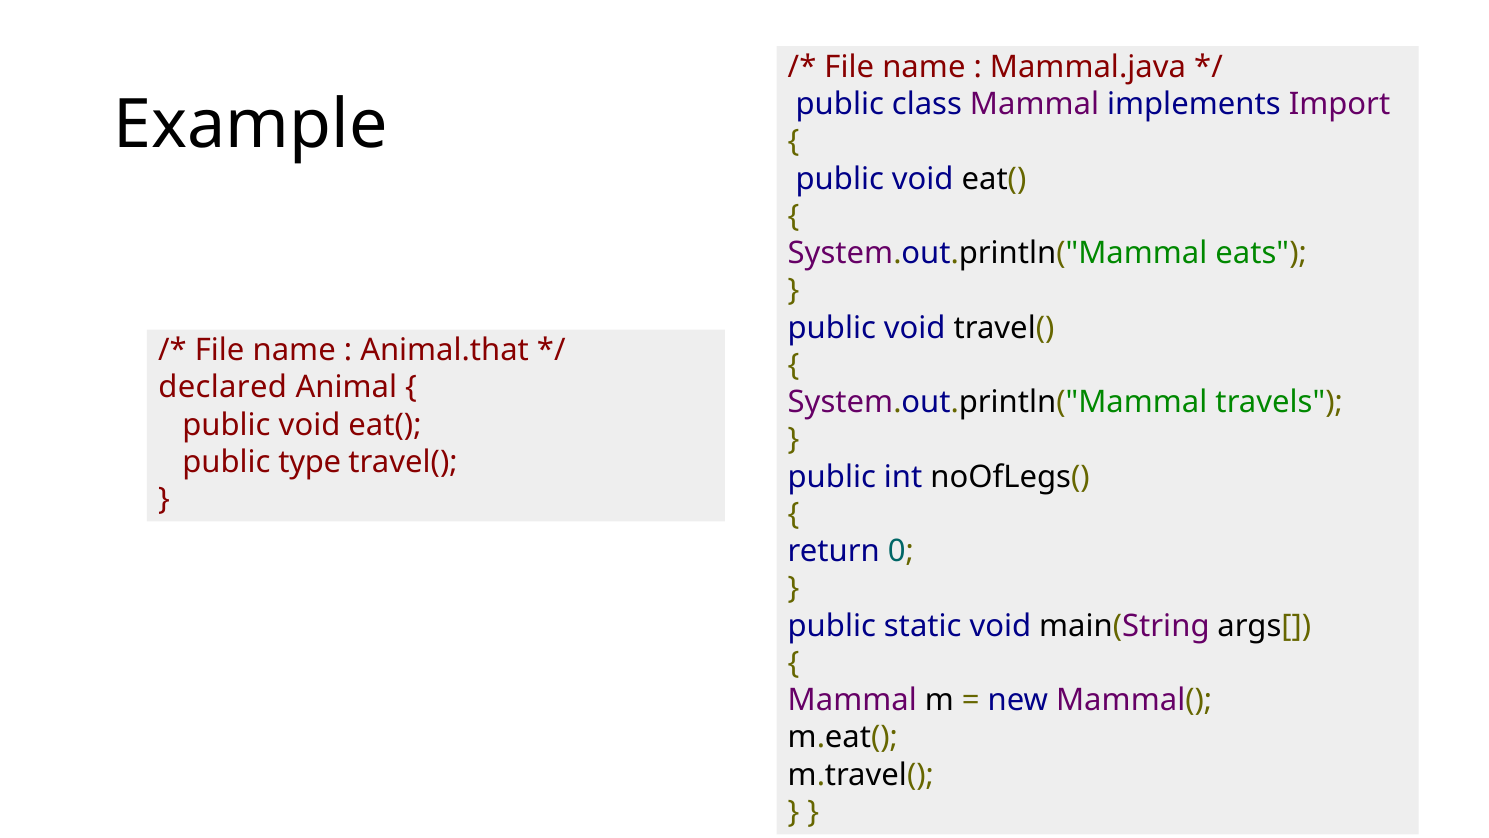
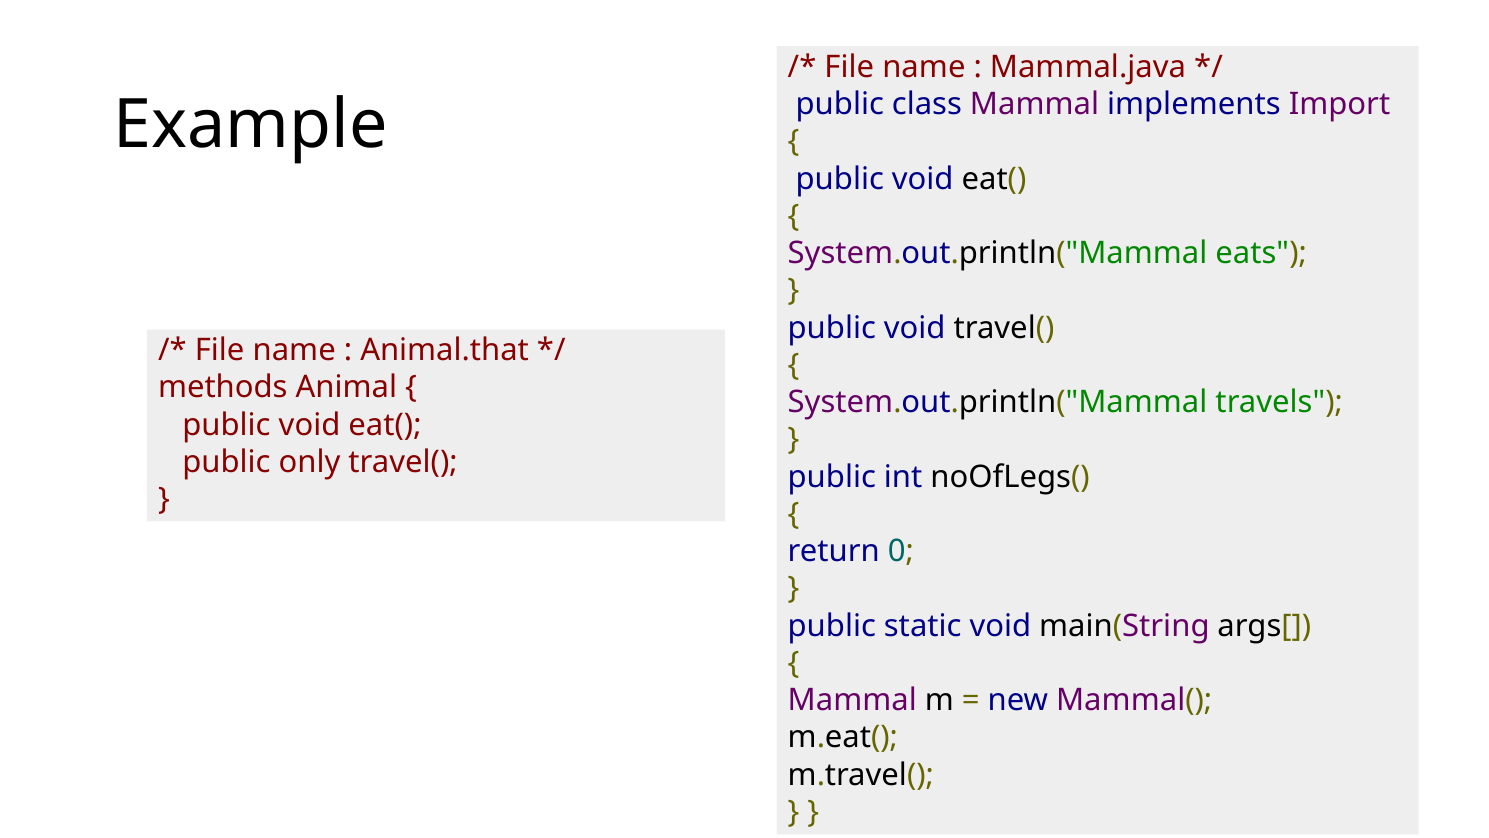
declared: declared -> methods (223, 387)
type: type -> only (310, 462)
